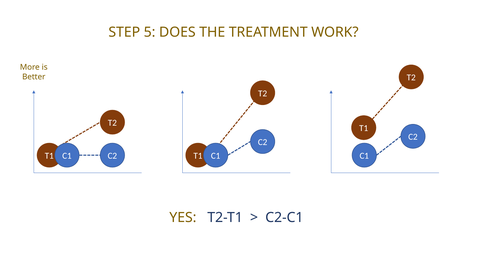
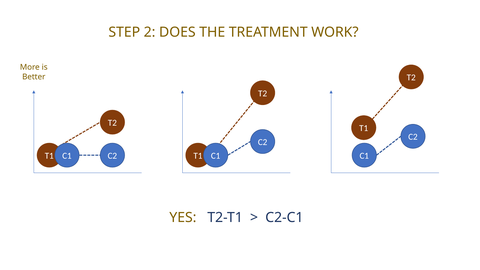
5: 5 -> 2 (150, 32)
